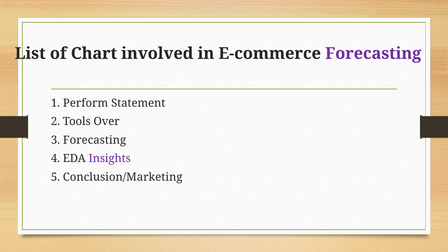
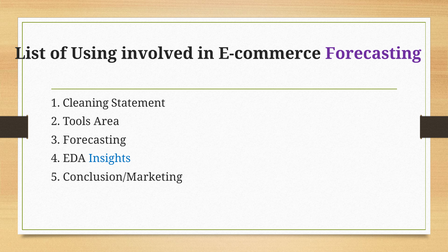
Chart: Chart -> Using (94, 53)
Perform: Perform -> Cleaning (86, 103)
Over: Over -> Area (106, 122)
Insights colour: purple -> blue (110, 159)
